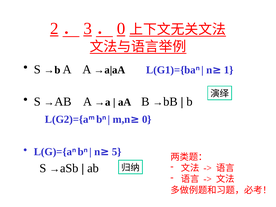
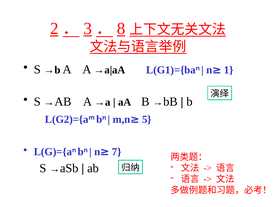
0: 0 -> 8 (121, 29)
m,n≥ 0: 0 -> 5 (147, 119)
5: 5 -> 7 (117, 152)
